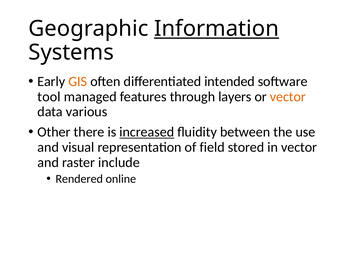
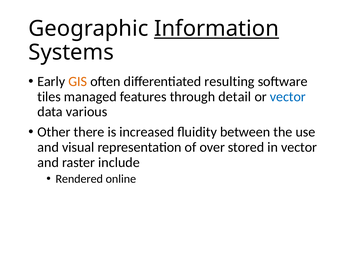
intended: intended -> resulting (229, 81)
tool: tool -> tiles (49, 97)
layers: layers -> detail (235, 97)
vector colour: orange -> blue (288, 97)
increased underline: present -> none (147, 132)
field: field -> over (212, 147)
